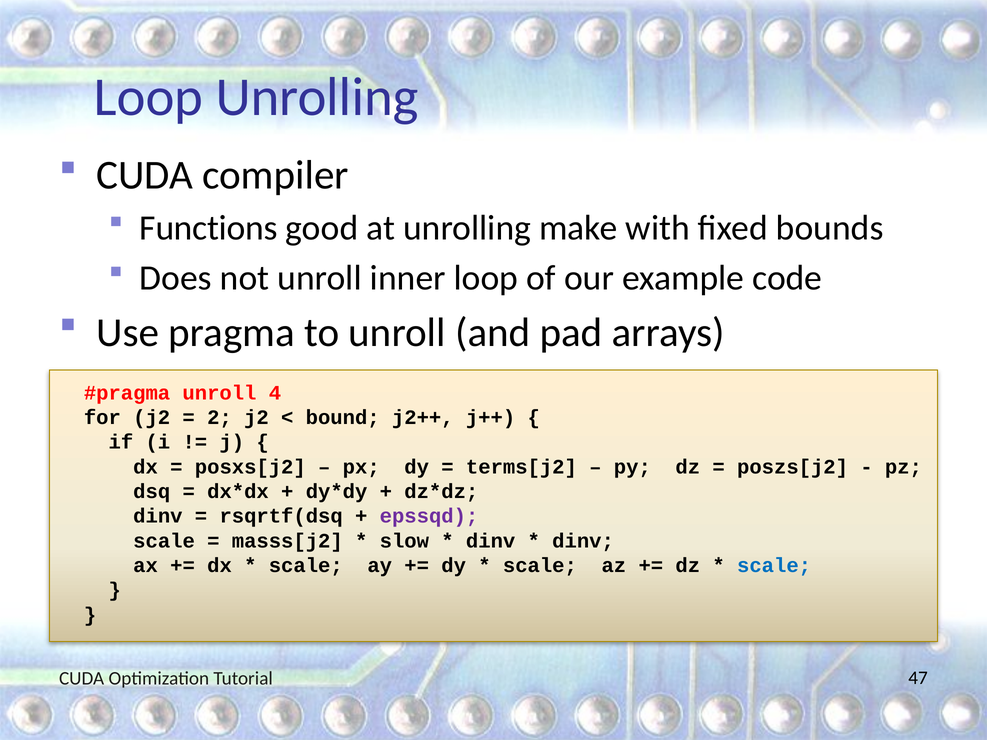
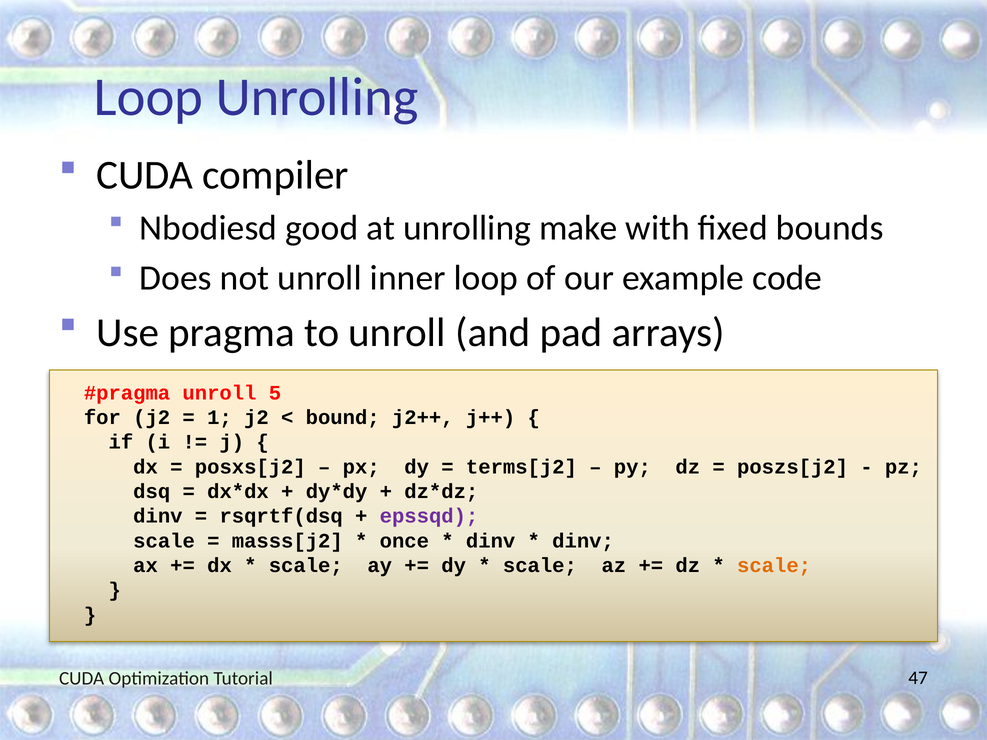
Functions: Functions -> Nbodiesd (208, 228)
4: 4 -> 5 (275, 393)
2: 2 -> 1 (219, 418)
slow: slow -> once (404, 541)
scale colour: blue -> orange (774, 566)
